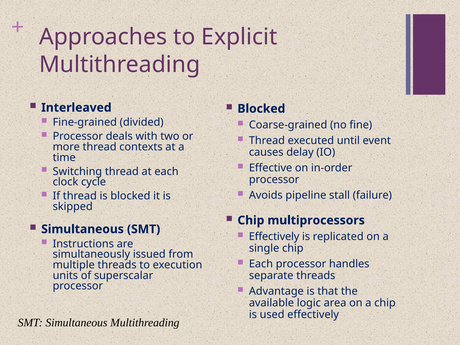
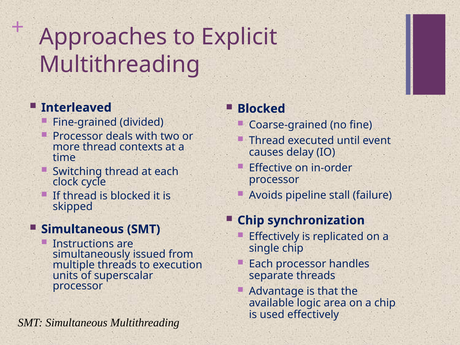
multiprocessors: multiprocessors -> synchronization (316, 220)
